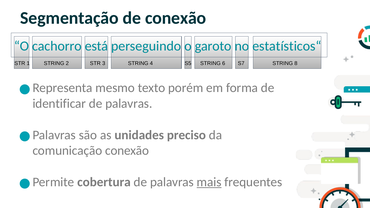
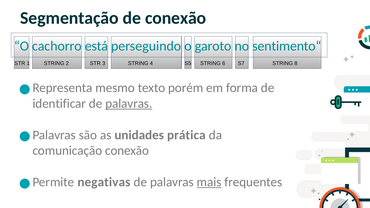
estatísticos“: estatísticos“ -> sentimento“ (287, 46)
palavras underline: none -> present (129, 104)
preciso: preciso -> prática (186, 135)
cobertura: cobertura -> negativas (104, 182)
